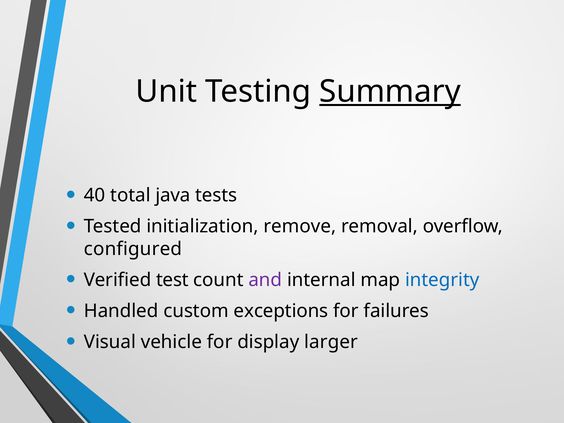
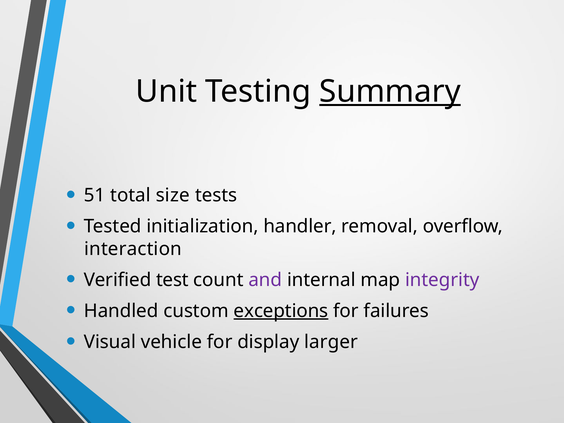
40: 40 -> 51 (95, 195)
java: java -> size (173, 195)
remove: remove -> handler (300, 226)
configured: configured -> interaction (133, 249)
integrity colour: blue -> purple (442, 280)
exceptions underline: none -> present (281, 311)
